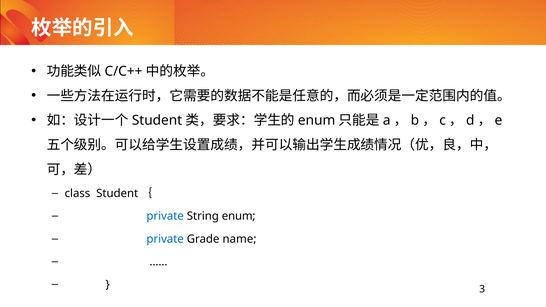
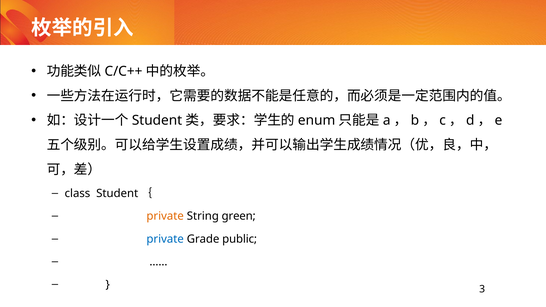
private colour: blue -> orange (165, 216)
String enum: enum -> green (239, 216)
name: name -> public (240, 239)
